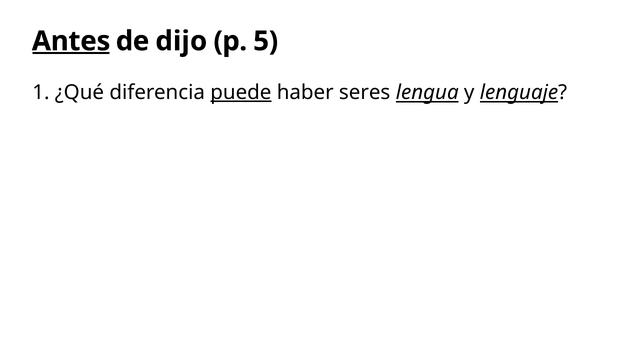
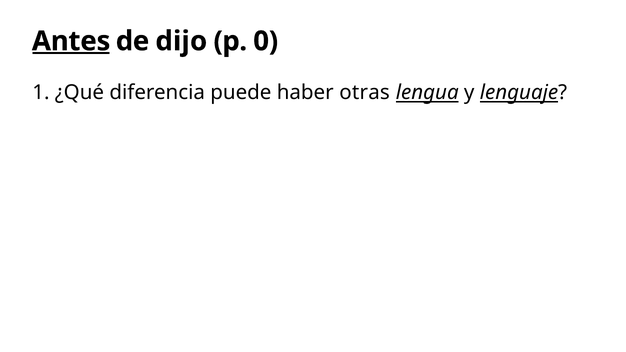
5: 5 -> 0 (266, 41)
puede underline: present -> none (241, 92)
seres: seres -> otras (365, 92)
